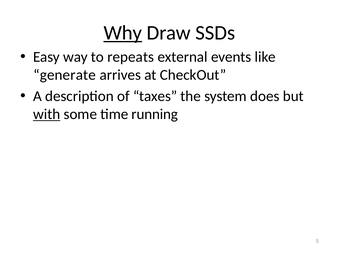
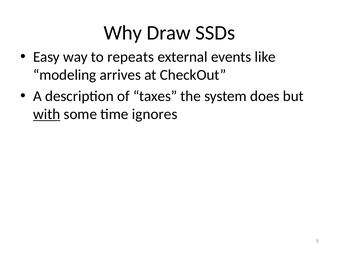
Why underline: present -> none (123, 33)
generate: generate -> modeling (65, 75)
running: running -> ignores (155, 114)
